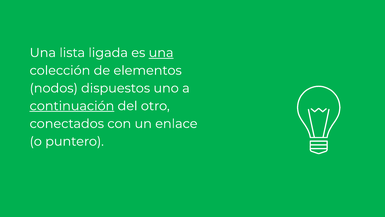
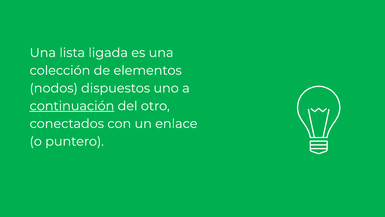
una underline: present -> none (161, 53)
